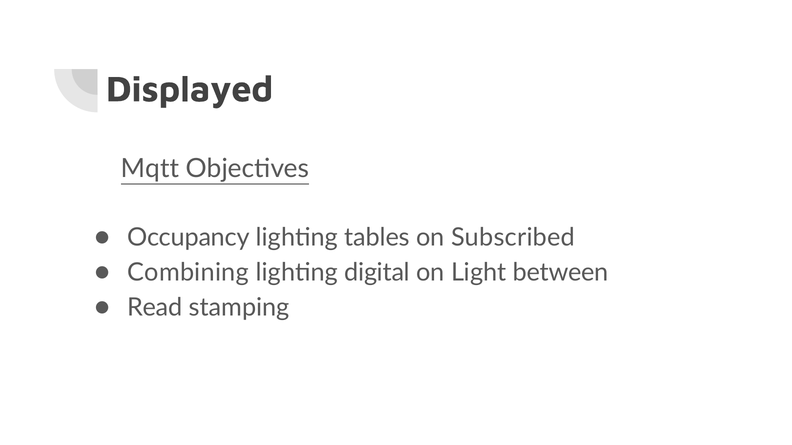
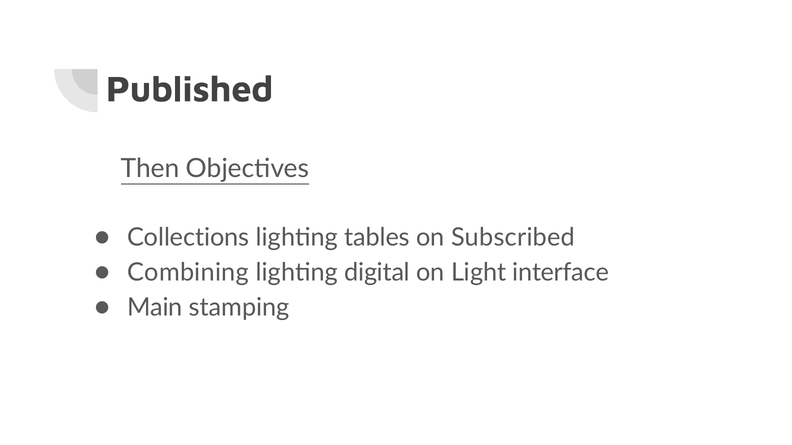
Displayed: Displayed -> Published (190, 89)
Mqtt: Mqtt -> Then (150, 169)
Occupancy: Occupancy -> Collections (188, 238)
between: between -> interface (561, 273)
Read: Read -> Main (155, 308)
